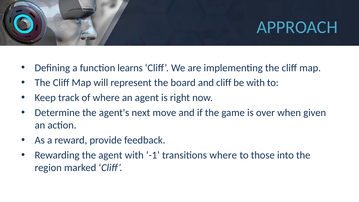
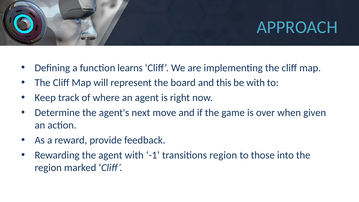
and cliff: cliff -> this (224, 83)
transitions where: where -> region (223, 155)
